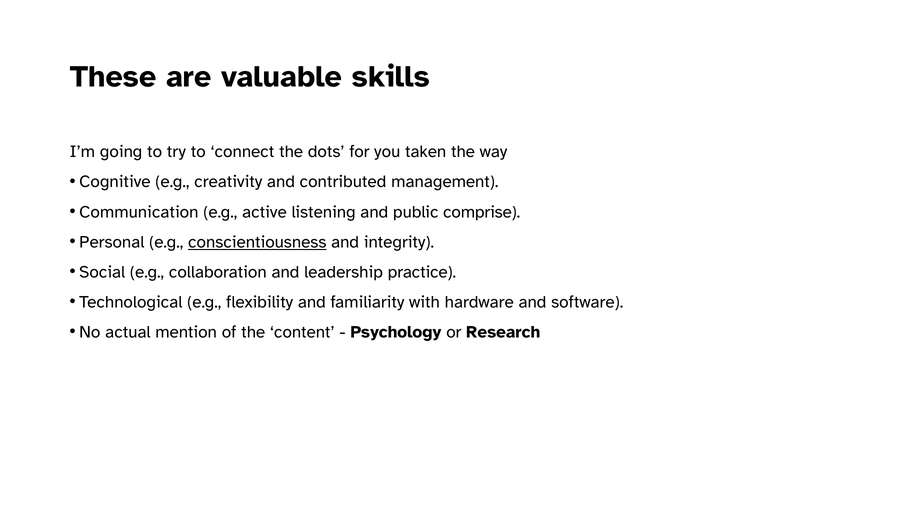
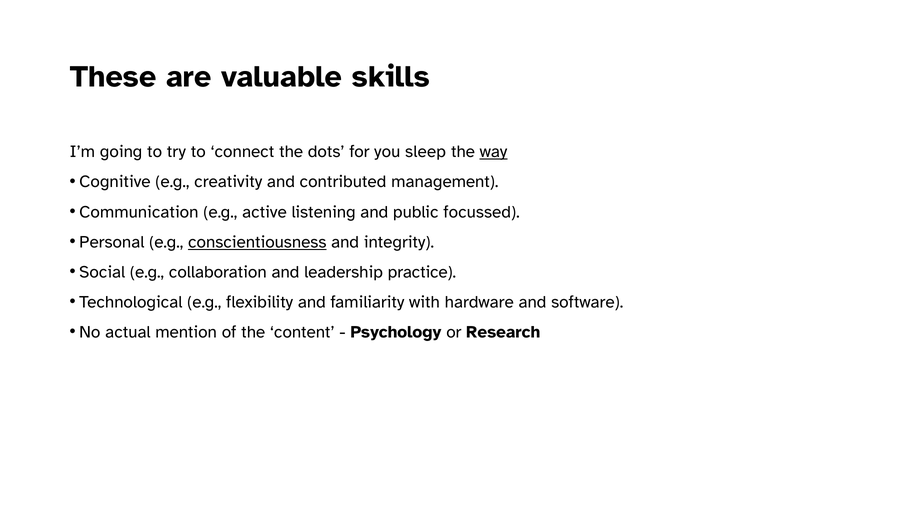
taken: taken -> sleep (426, 152)
way underline: none -> present (493, 152)
comprise: comprise -> focussed (482, 212)
